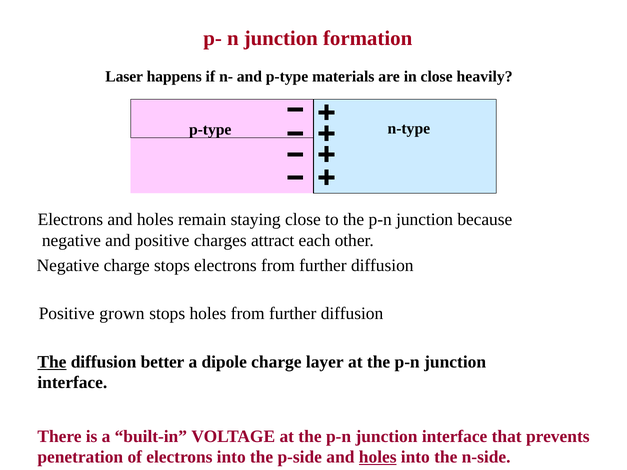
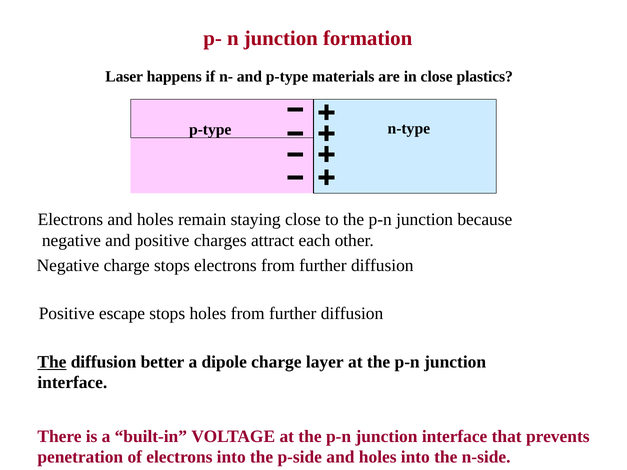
heavily: heavily -> plastics (485, 76)
grown: grown -> escape (122, 314)
holes underline: present -> none (378, 457)
